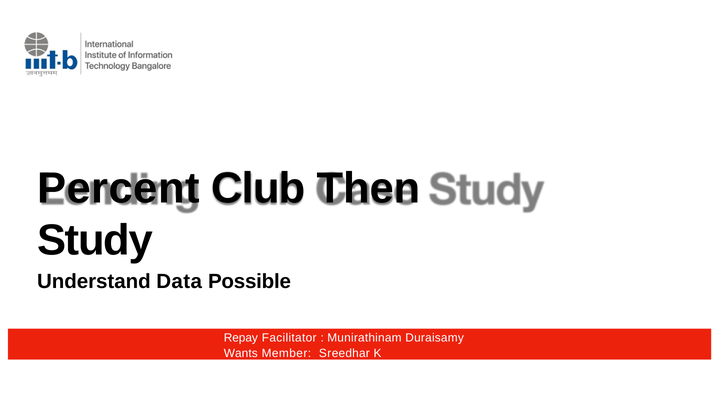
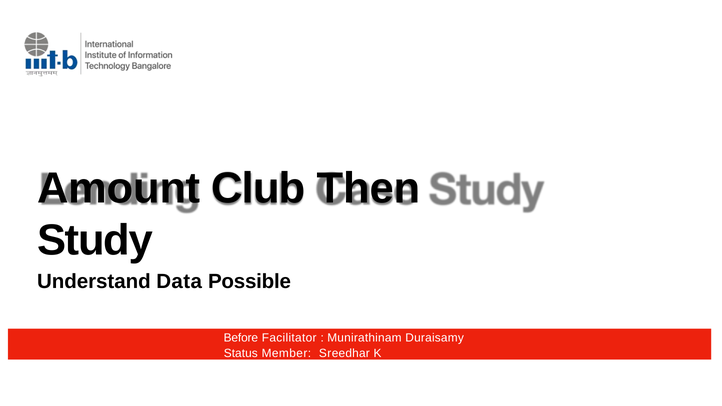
Percent: Percent -> Amount (119, 188)
Repay: Repay -> Before (241, 338)
Wants: Wants -> Status (241, 353)
